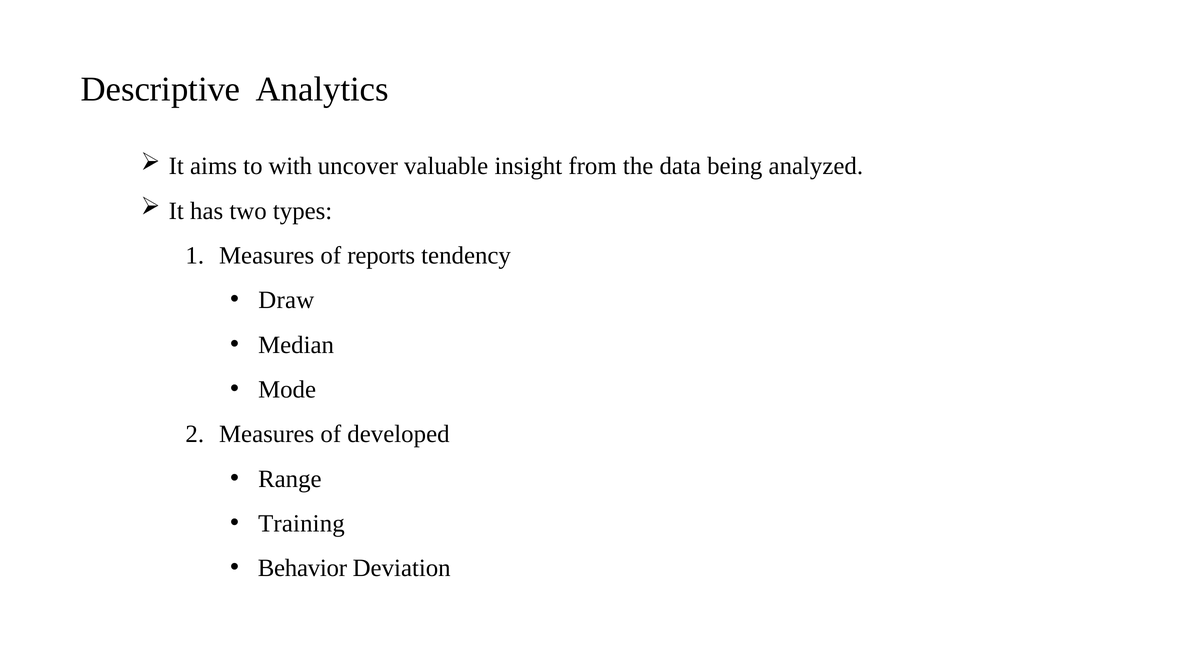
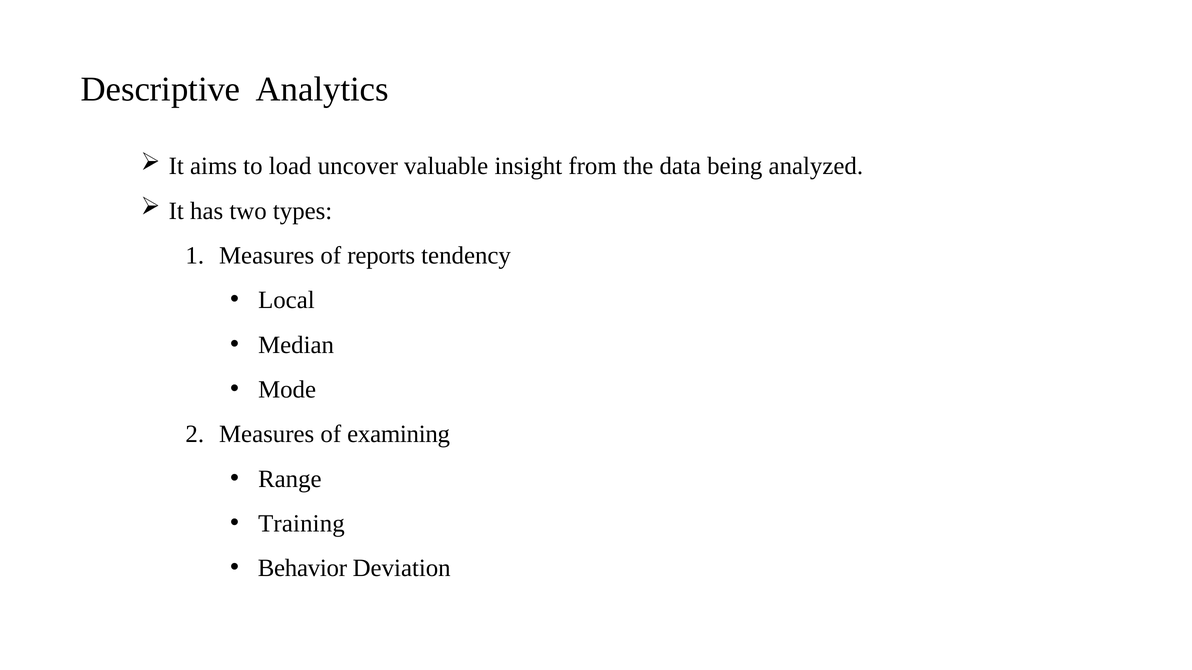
with: with -> load (290, 166)
Draw: Draw -> Local (286, 300)
developed: developed -> examining (399, 434)
